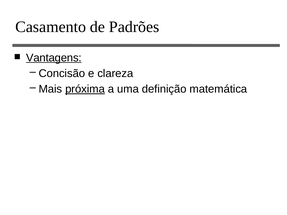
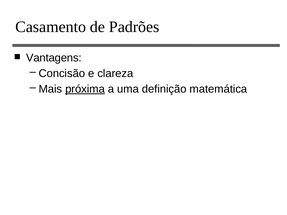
Vantagens underline: present -> none (54, 58)
